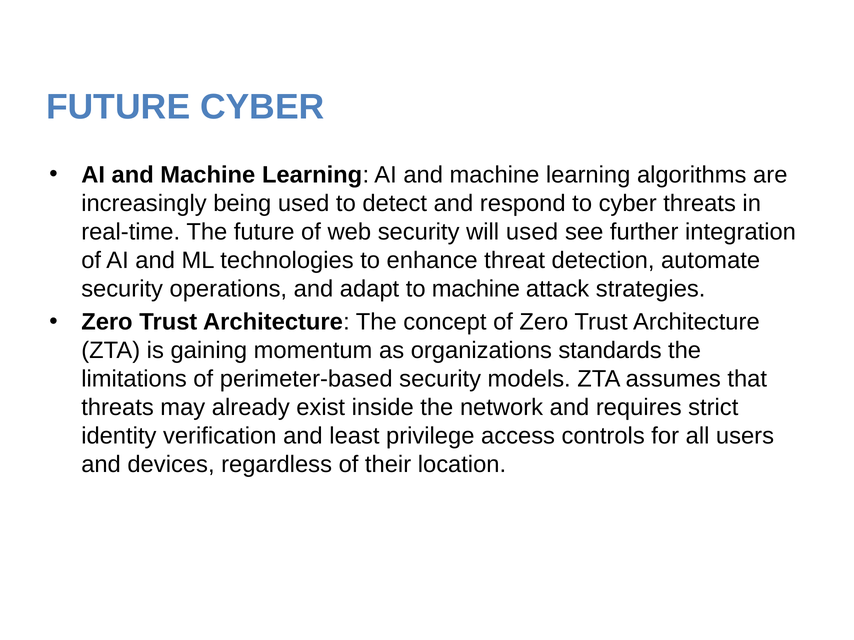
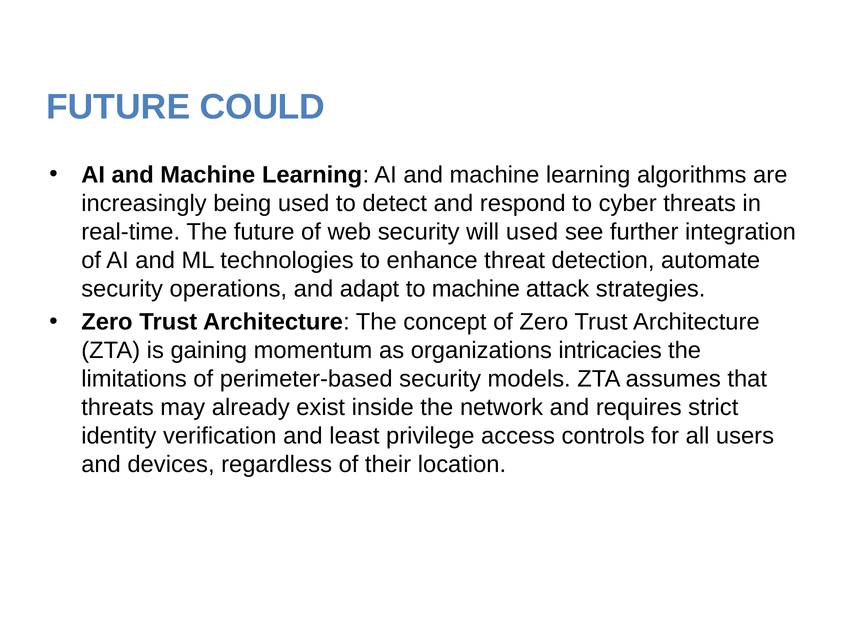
FUTURE CYBER: CYBER -> COULD (262, 107)
standards: standards -> intricacies (610, 351)
